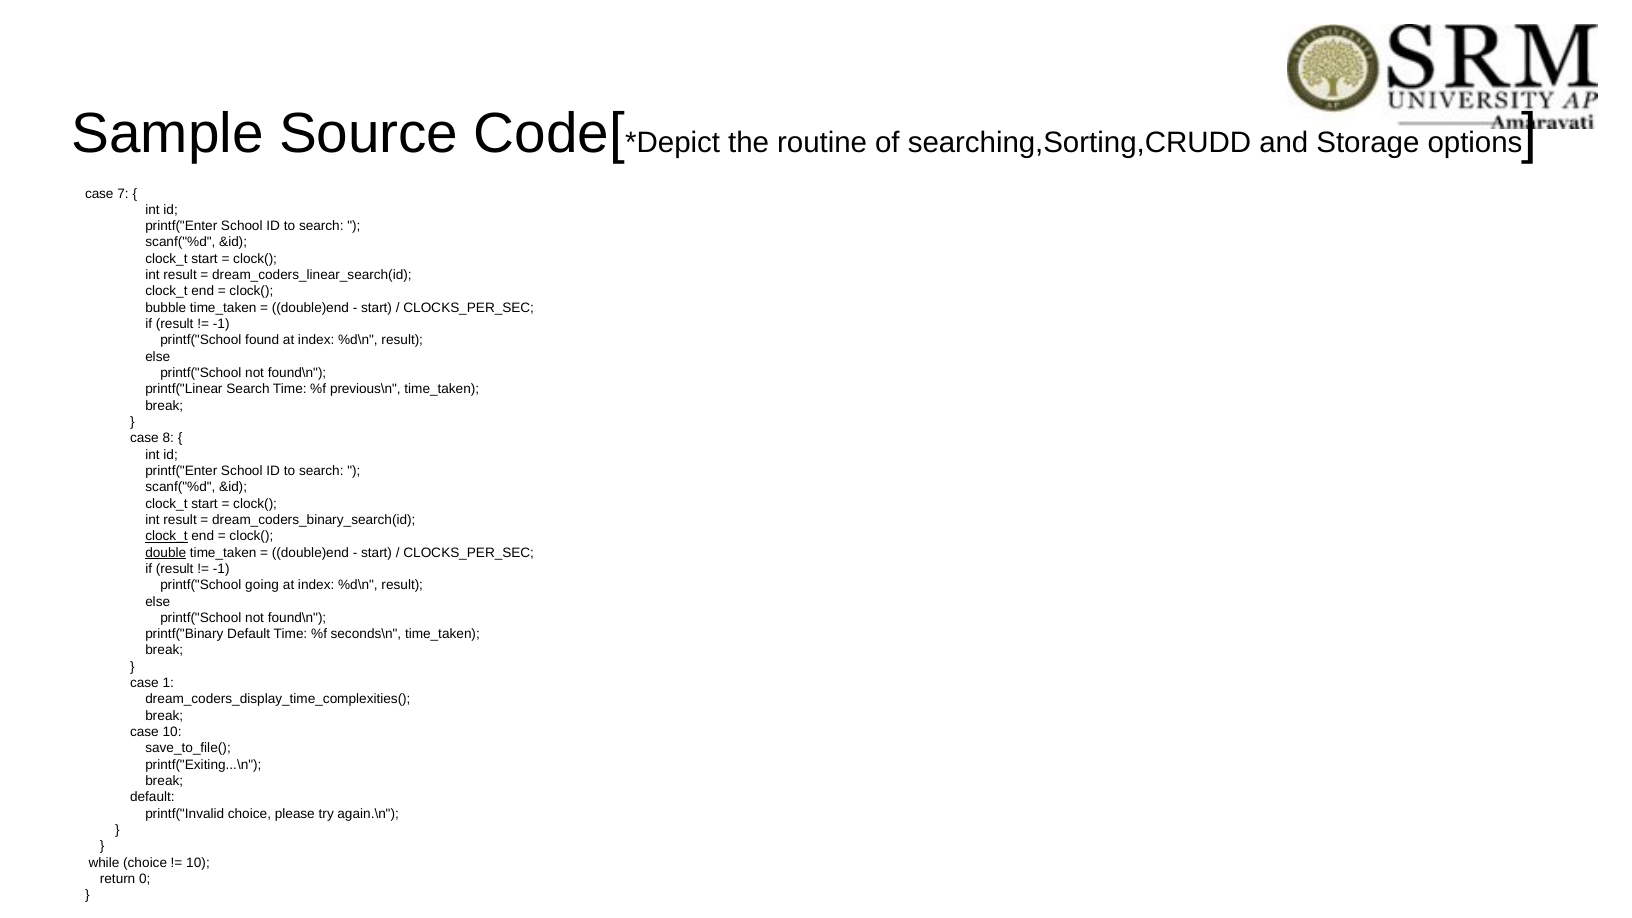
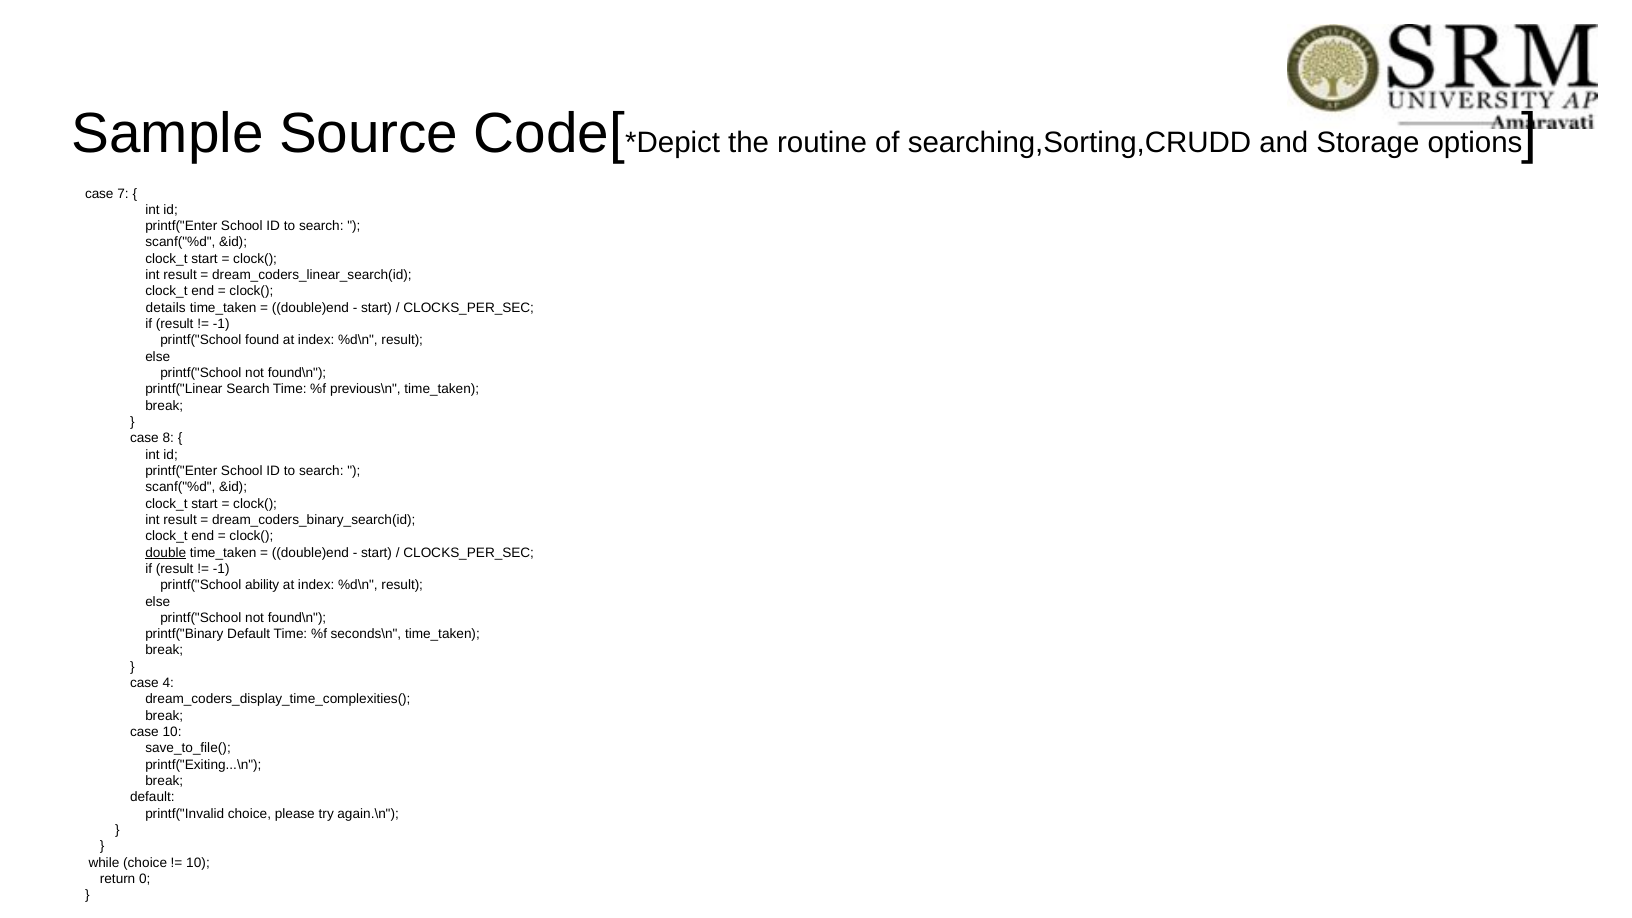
bubble: bubble -> details (166, 308)
clock_t underline: present -> none (166, 536)
going: going -> ability (262, 585)
1: 1 -> 4 (168, 683)
